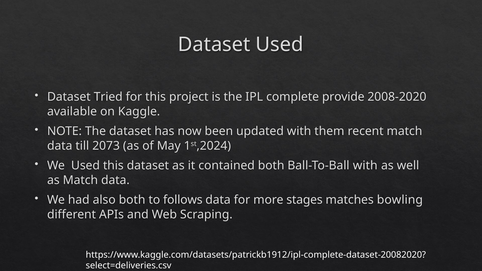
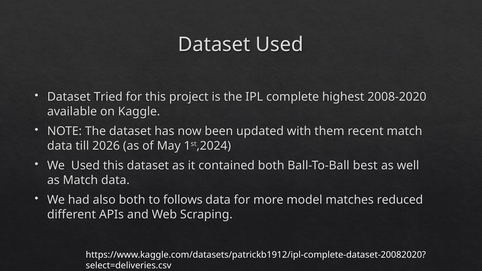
provide: provide -> highest (343, 97)
2073: 2073 -> 2026 (106, 146)
Ball-To-Ball with: with -> best (365, 166)
stages: stages -> model (304, 200)
bowling: bowling -> reduced (400, 200)
